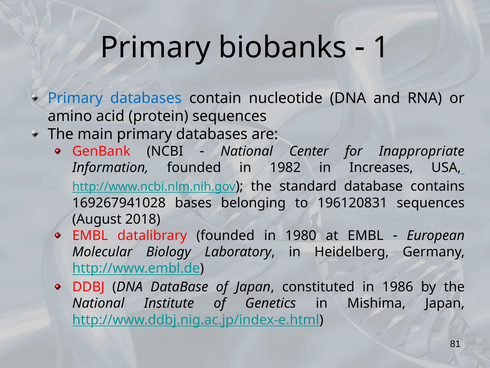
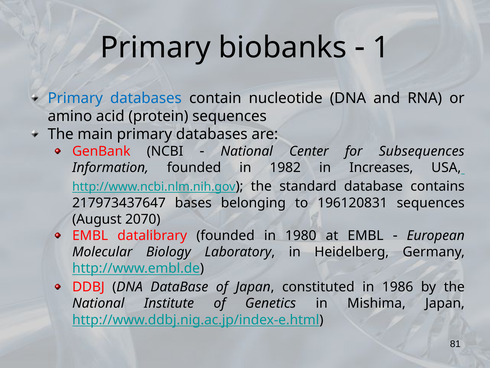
Inappropriate: Inappropriate -> Subsequences (422, 151)
169267941028: 169267941028 -> 217973437647 (119, 203)
2018: 2018 -> 2070 (143, 219)
